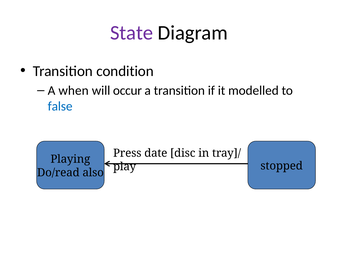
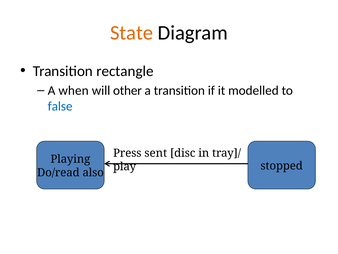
State colour: purple -> orange (132, 33)
condition: condition -> rectangle (125, 71)
occur: occur -> other (127, 90)
date: date -> sent (156, 153)
